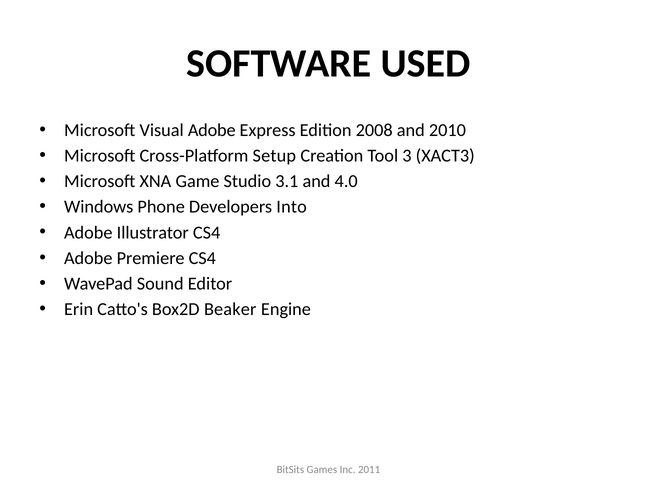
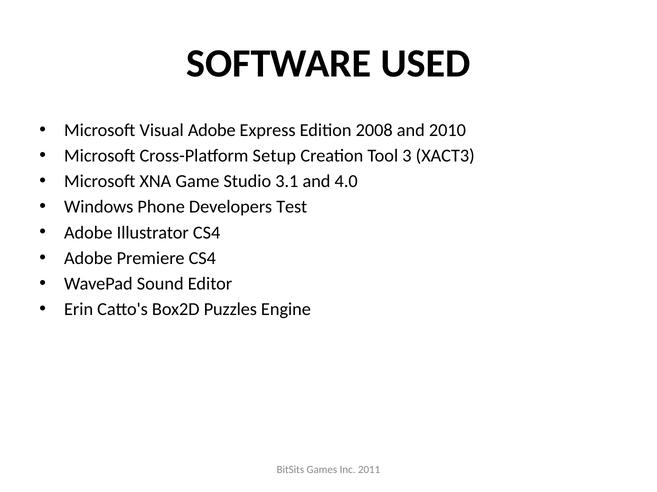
Into: Into -> Test (292, 207)
Beaker: Beaker -> Puzzles (230, 310)
